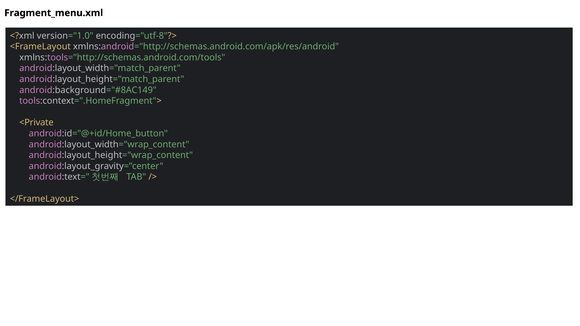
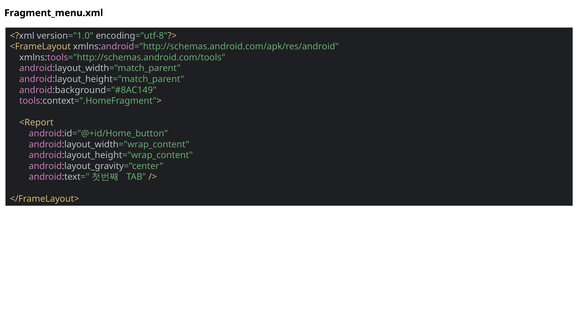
<Private: <Private -> <Report (36, 123)
